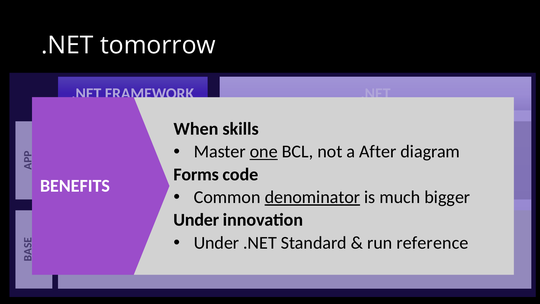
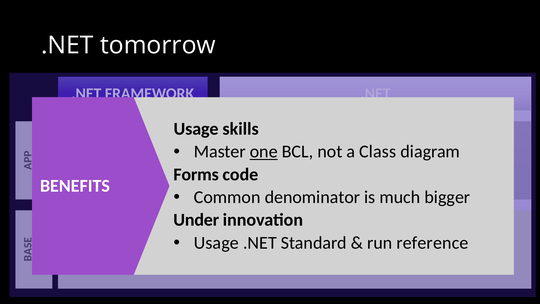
When: When -> Usage (196, 129)
After: After -> Class (378, 152)
denominator underline: present -> none (312, 197)
Under: Under -> Usage (216, 243)
